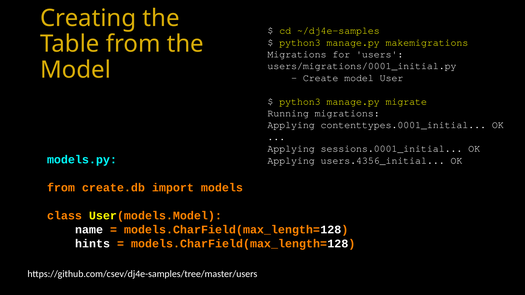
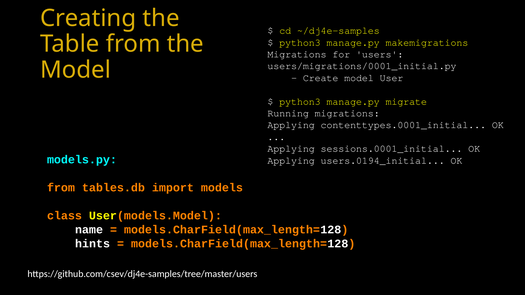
users.4356_initial: users.4356_initial -> users.0194_initial (383, 161)
create.db: create.db -> tables.db (113, 188)
